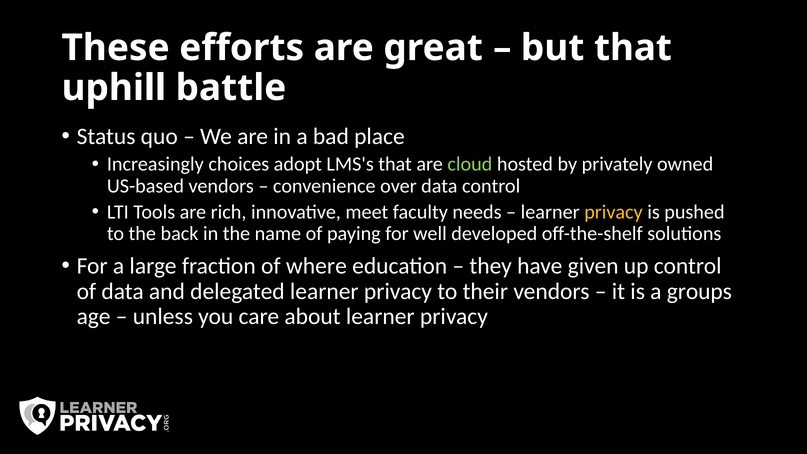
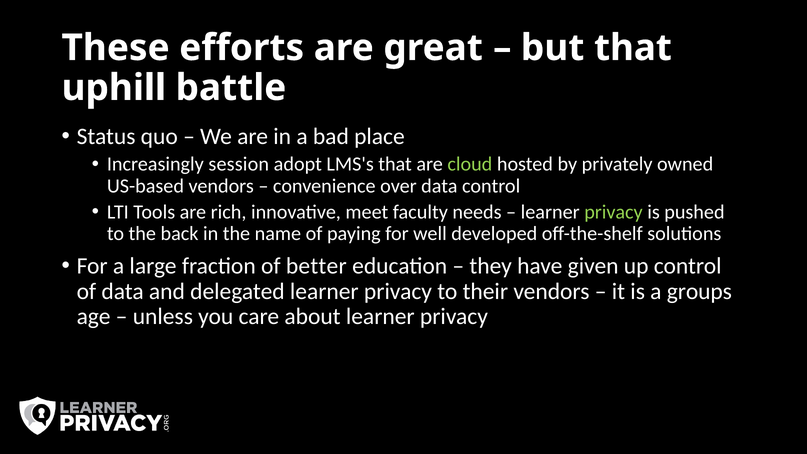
choices: choices -> session (239, 164)
privacy colour: yellow -> light green (613, 212)
where: where -> better (316, 266)
